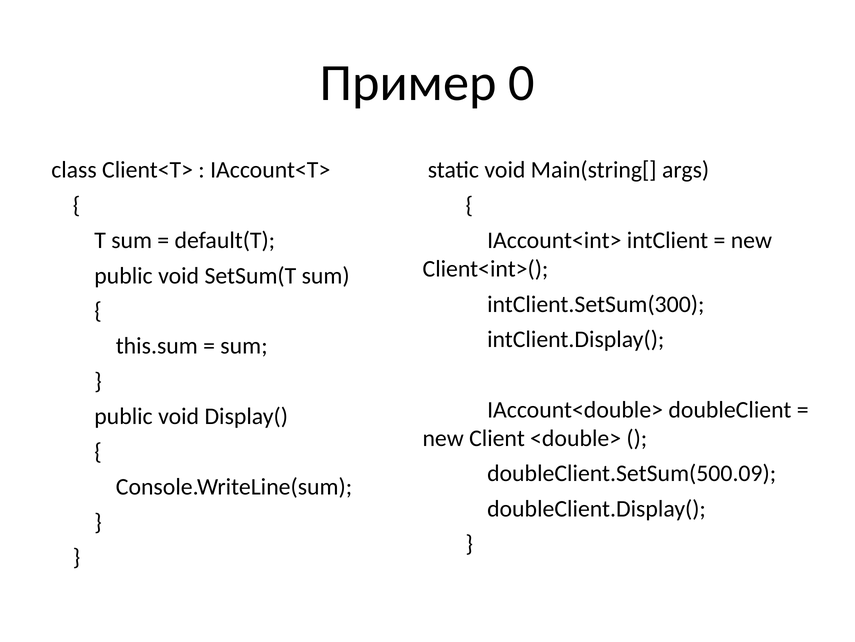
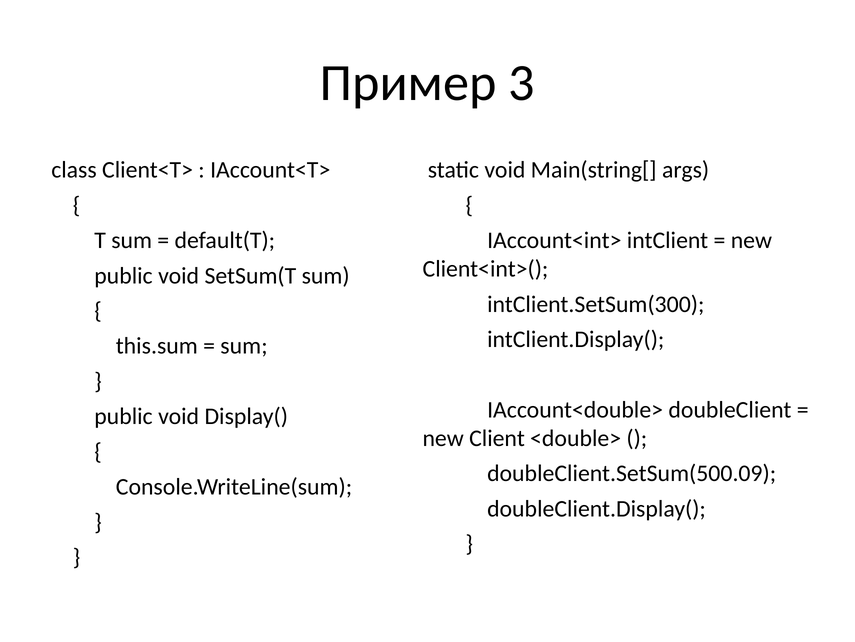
0: 0 -> 3 (522, 83)
